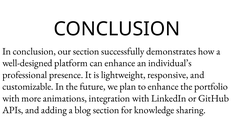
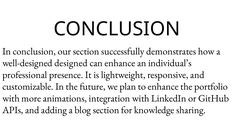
platform: platform -> designed (71, 63)
